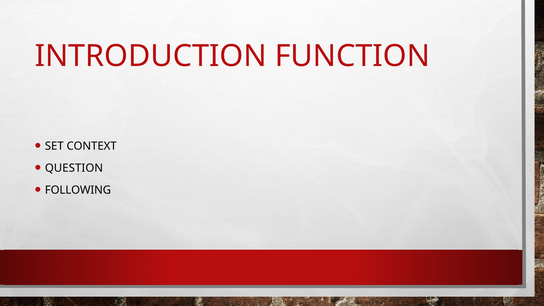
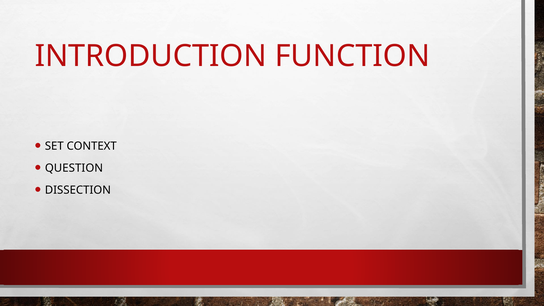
FOLLOWING: FOLLOWING -> DISSECTION (78, 190)
